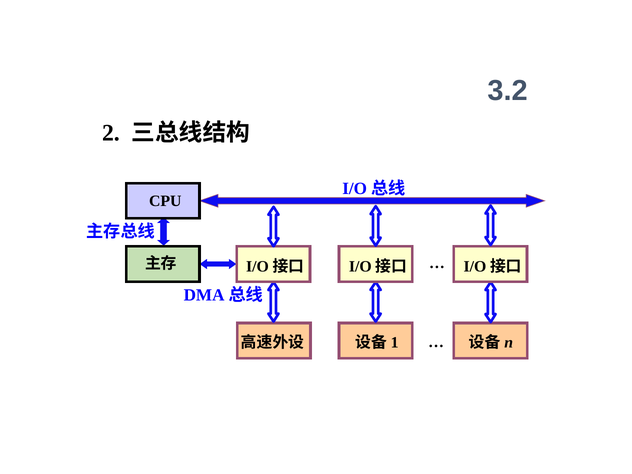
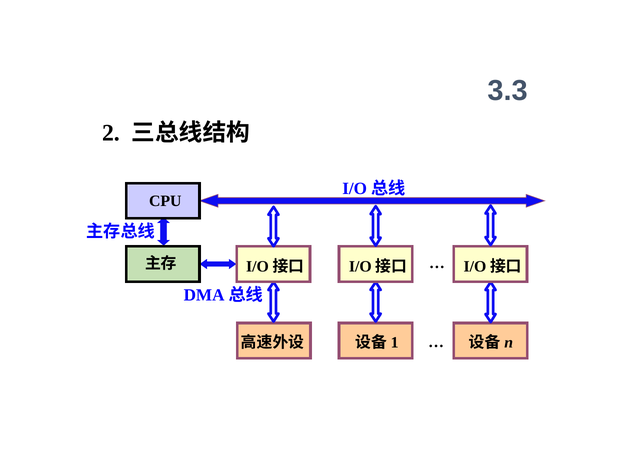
3.2: 3.2 -> 3.3 (508, 91)
